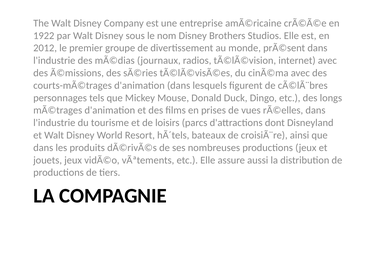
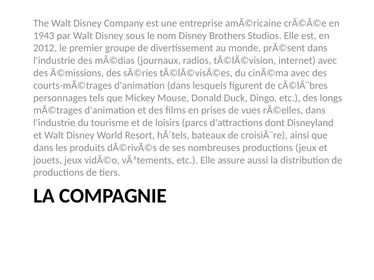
1922: 1922 -> 1943 (44, 36)
